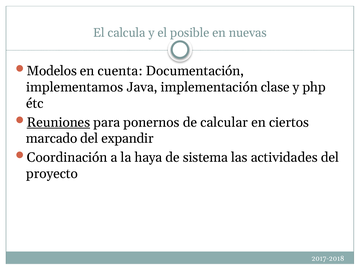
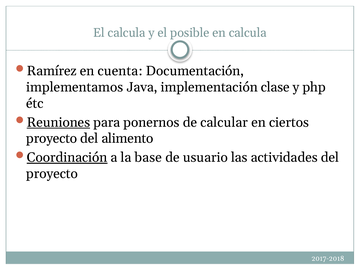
en nuevas: nuevas -> calcula (248, 33)
Modelos: Modelos -> Ramírez (52, 71)
marcado: marcado -> proyecto (52, 139)
expandir: expandir -> alimento (128, 139)
Coordinación underline: none -> present (67, 157)
haya: haya -> base (148, 157)
sistema: sistema -> usuario (205, 157)
